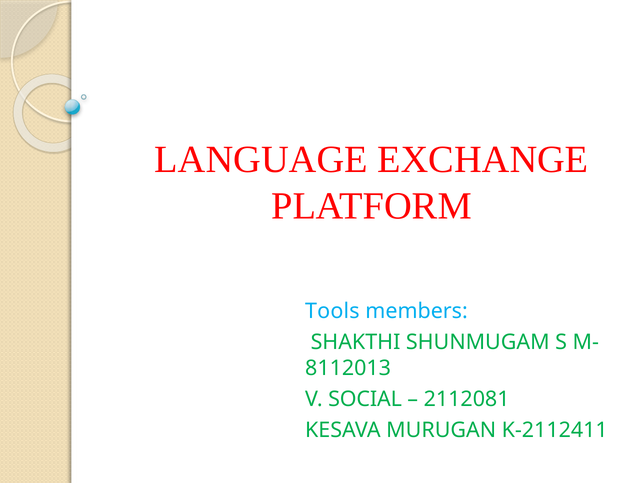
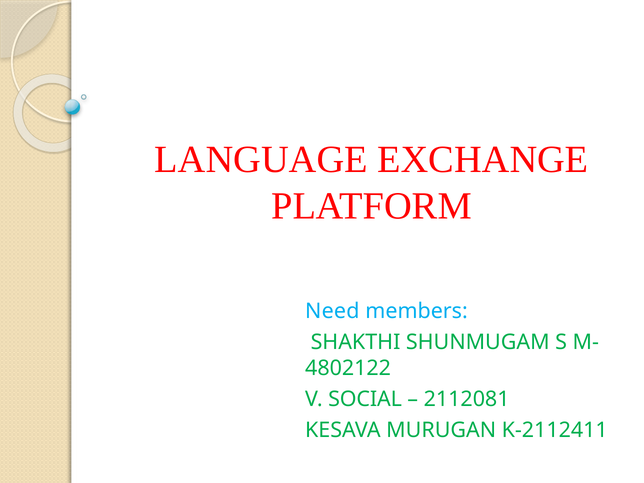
Tools: Tools -> Need (332, 311)
8112013: 8112013 -> 4802122 (348, 368)
